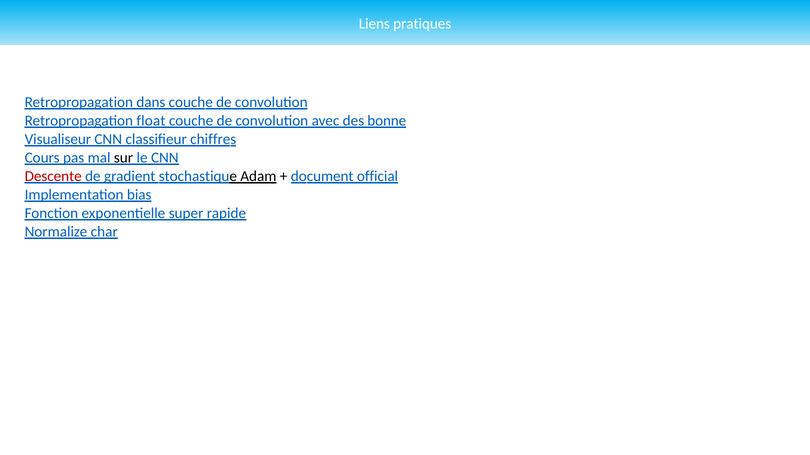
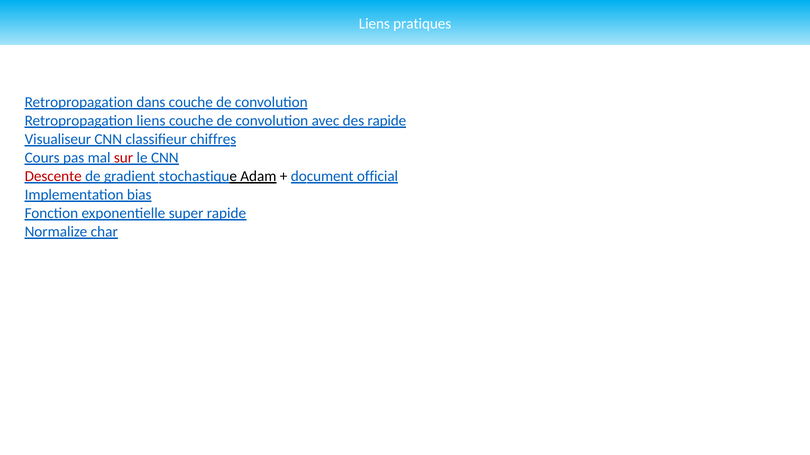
Retropropagation float: float -> liens (151, 121)
des bonne: bonne -> rapide (387, 121)
sur colour: black -> red (124, 158)
